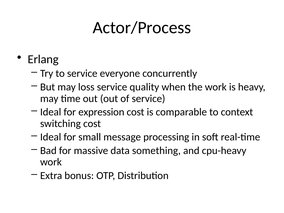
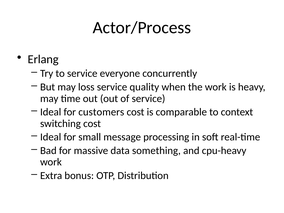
expression: expression -> customers (101, 112)
